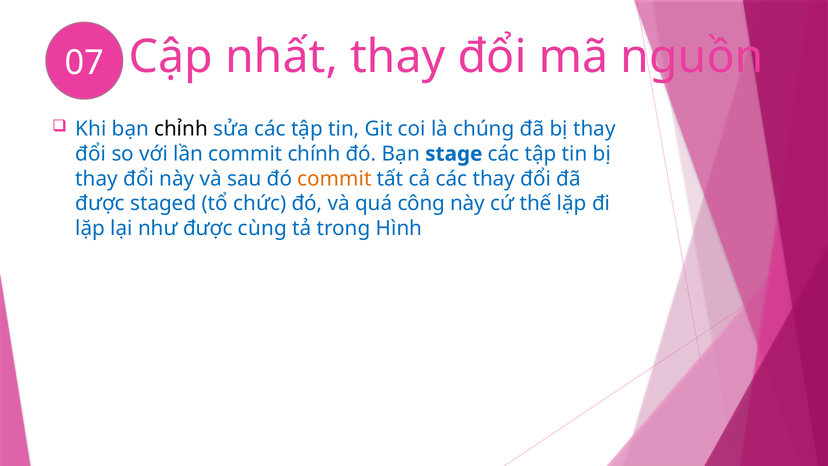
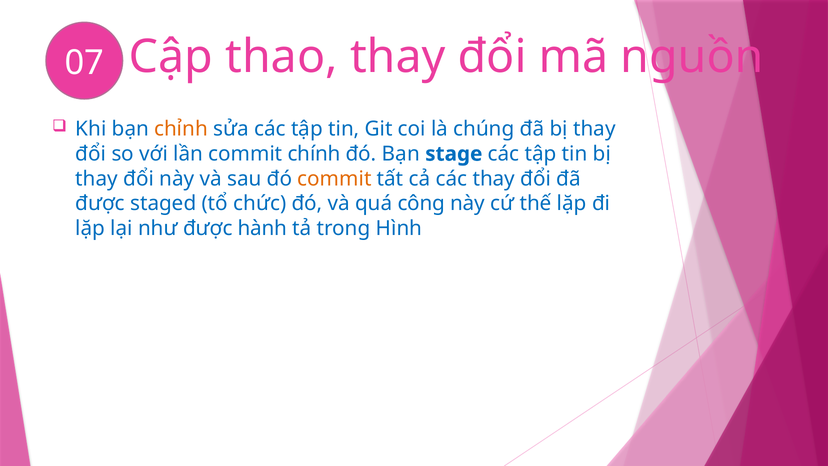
nhất: nhất -> thao (282, 57)
chỉnh colour: black -> orange (181, 129)
cùng: cùng -> hành (263, 228)
